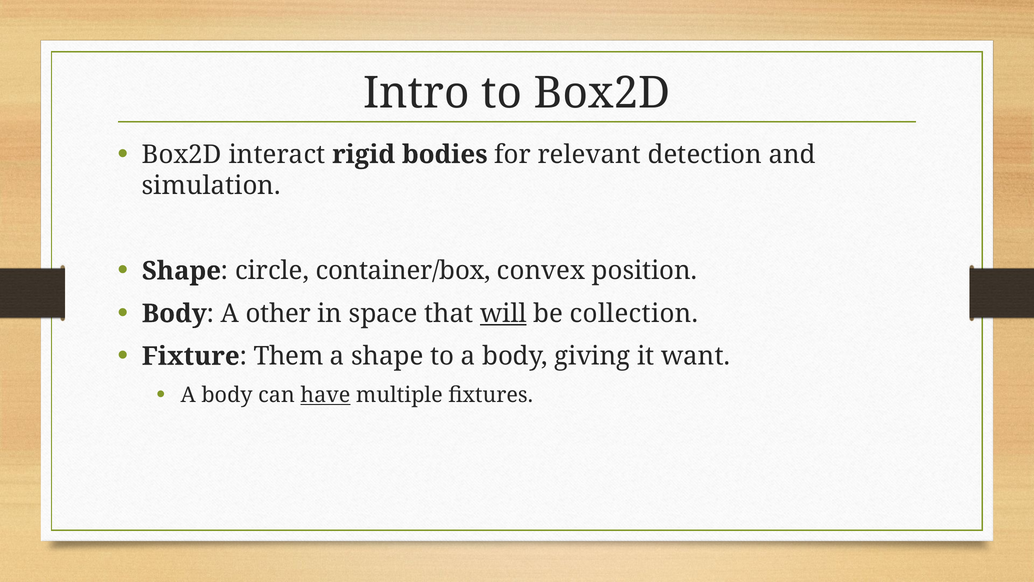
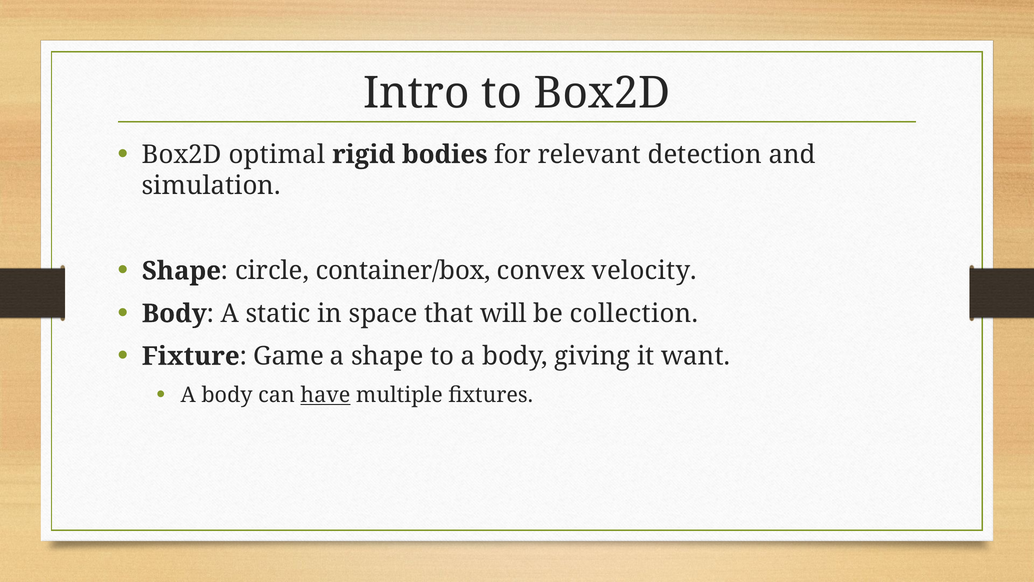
interact: interact -> optimal (277, 154)
position: position -> velocity (644, 271)
other: other -> static (278, 313)
will underline: present -> none (503, 313)
Them: Them -> Game (289, 356)
